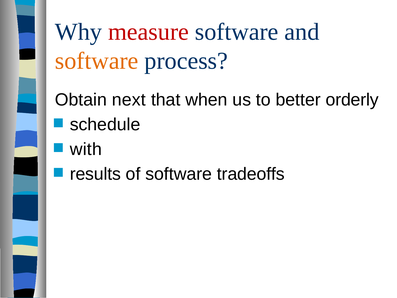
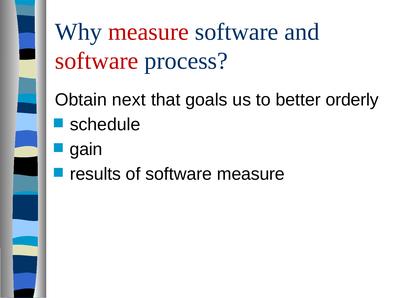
software colour: orange -> red (97, 61)
when: when -> goals (206, 100)
with: with -> gain (86, 149)
software tradeoffs: tradeoffs -> measure (251, 174)
